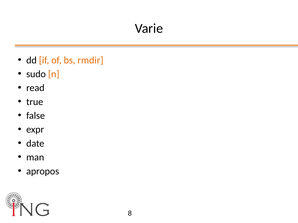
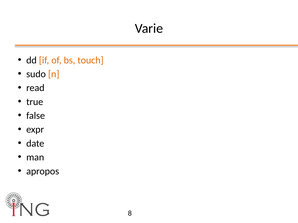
rmdir: rmdir -> touch (91, 60)
